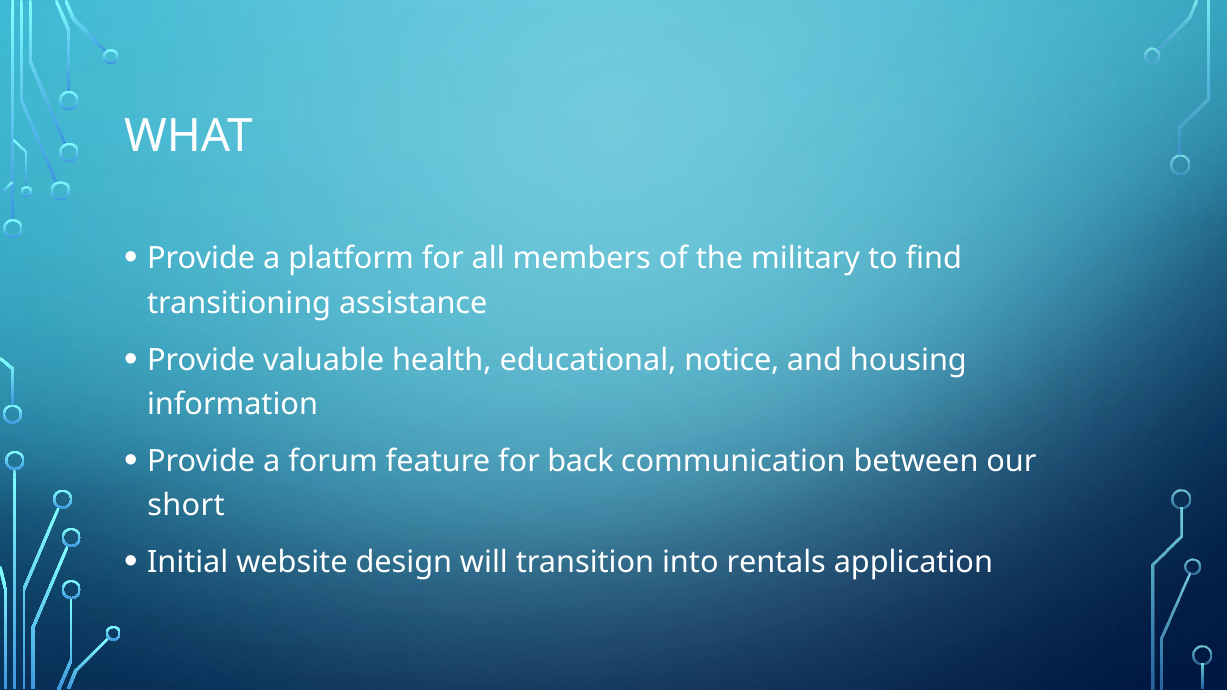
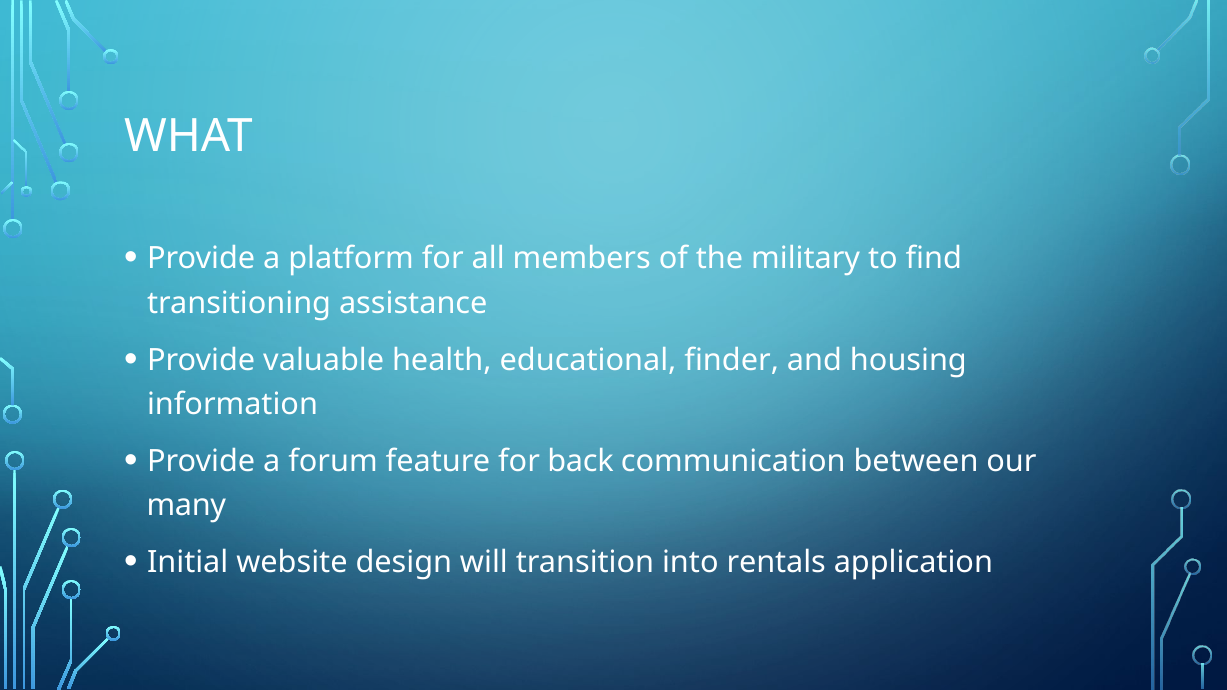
notice: notice -> finder (732, 360)
short: short -> many (186, 505)
